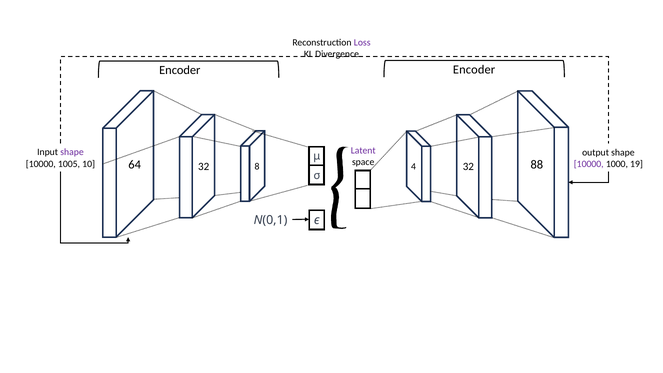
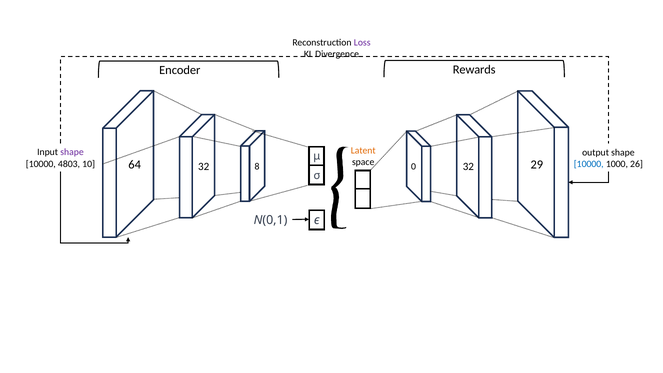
Encoder Encoder: Encoder -> Rewards (474, 70)
Latent colour: purple -> orange (363, 150)
4: 4 -> 0 (414, 167)
88: 88 -> 29 (537, 165)
1005: 1005 -> 4803 (69, 164)
10000 colour: purple -> blue (589, 164)
19: 19 -> 26 (636, 164)
